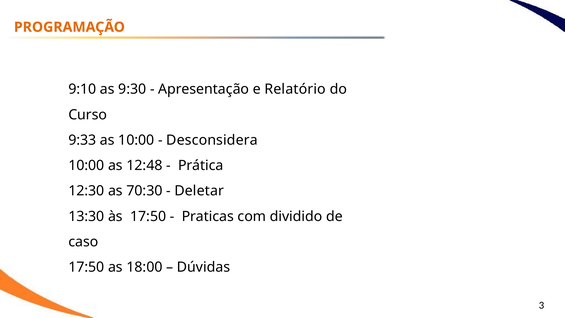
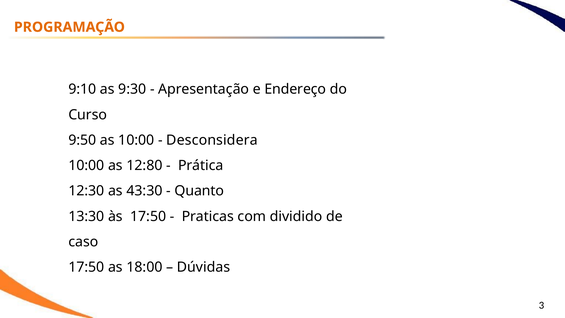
Relatório: Relatório -> Endereço (295, 89)
9:33: 9:33 -> 9:50 (82, 140)
12:48: 12:48 -> 12:80 (144, 165)
70:30: 70:30 -> 43:30 (144, 191)
Deletar: Deletar -> Quanto (199, 191)
